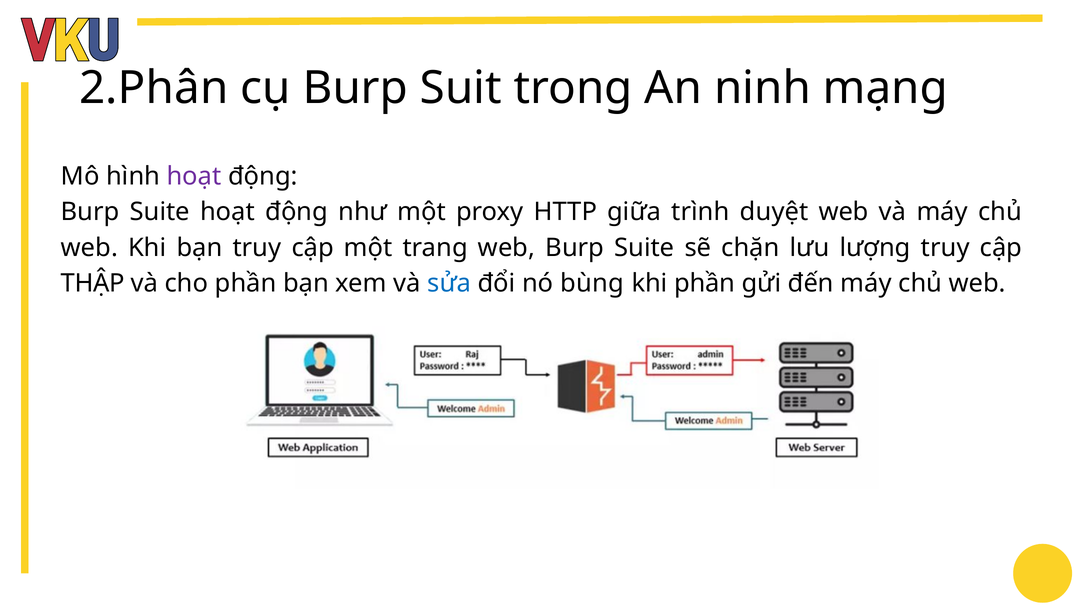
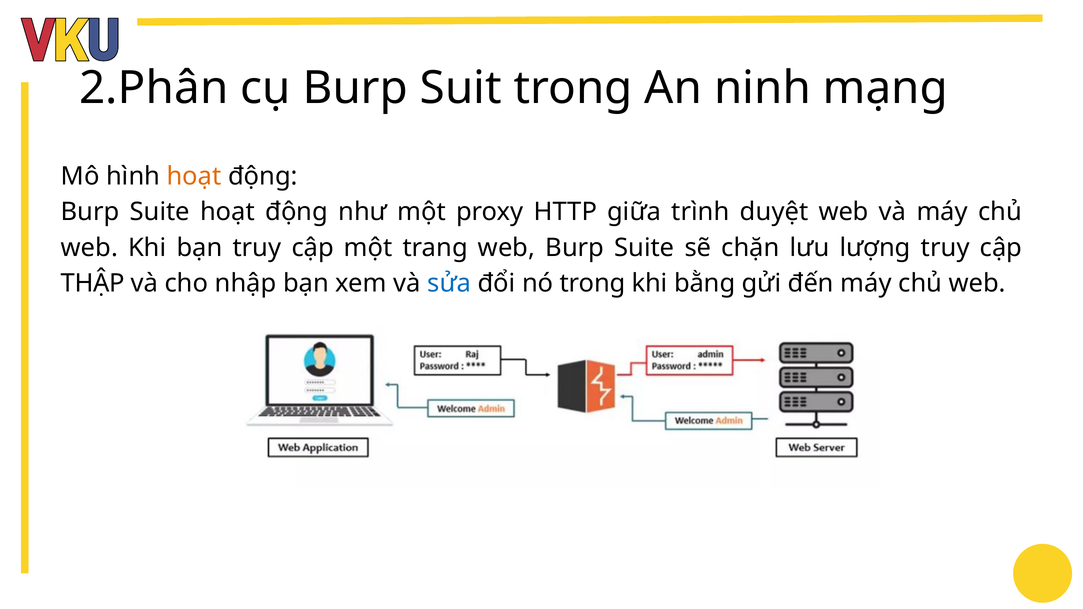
hoạt colour: purple -> orange (194, 176)
cho phần: phần -> nhập (246, 284)
nó bùng: bùng -> trong (593, 284)
khi phần: phần -> bằng (705, 284)
